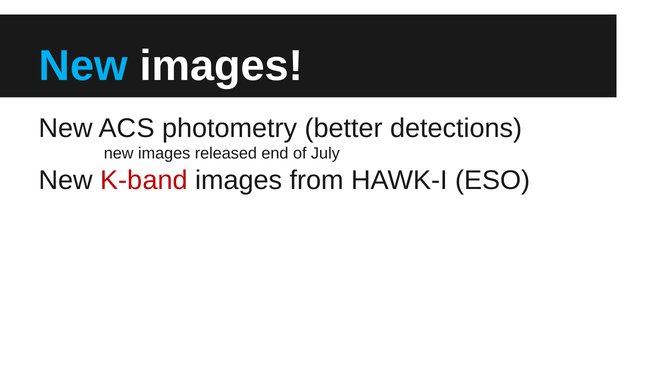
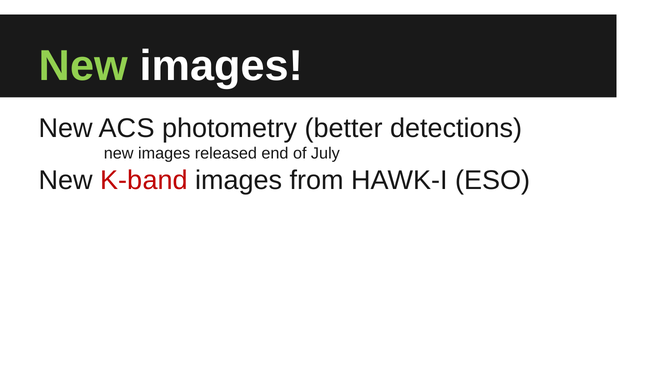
New colour: light blue -> light green (83, 66)
